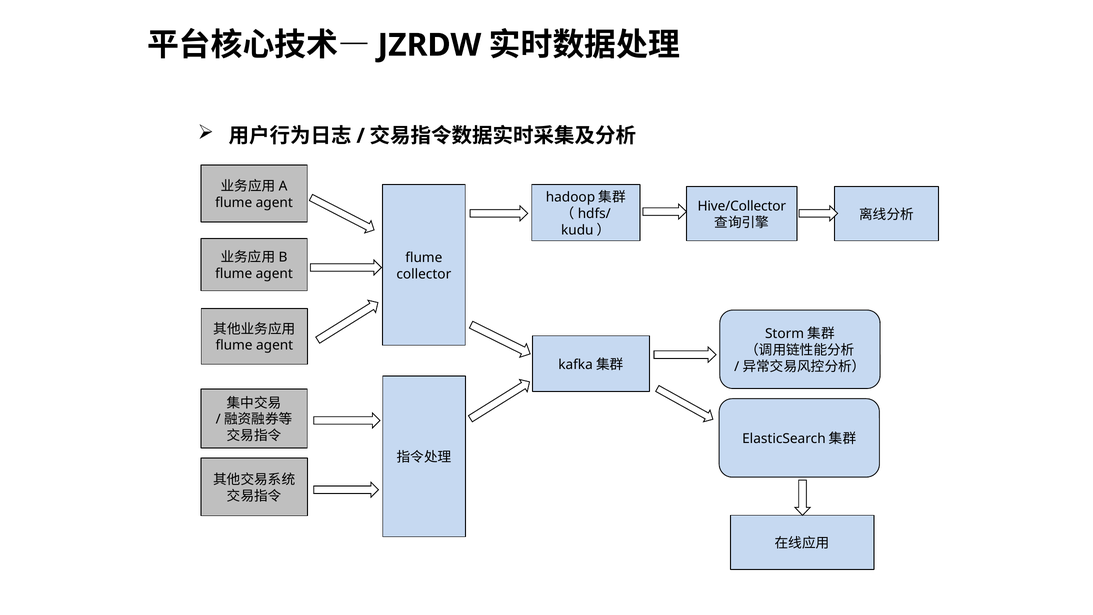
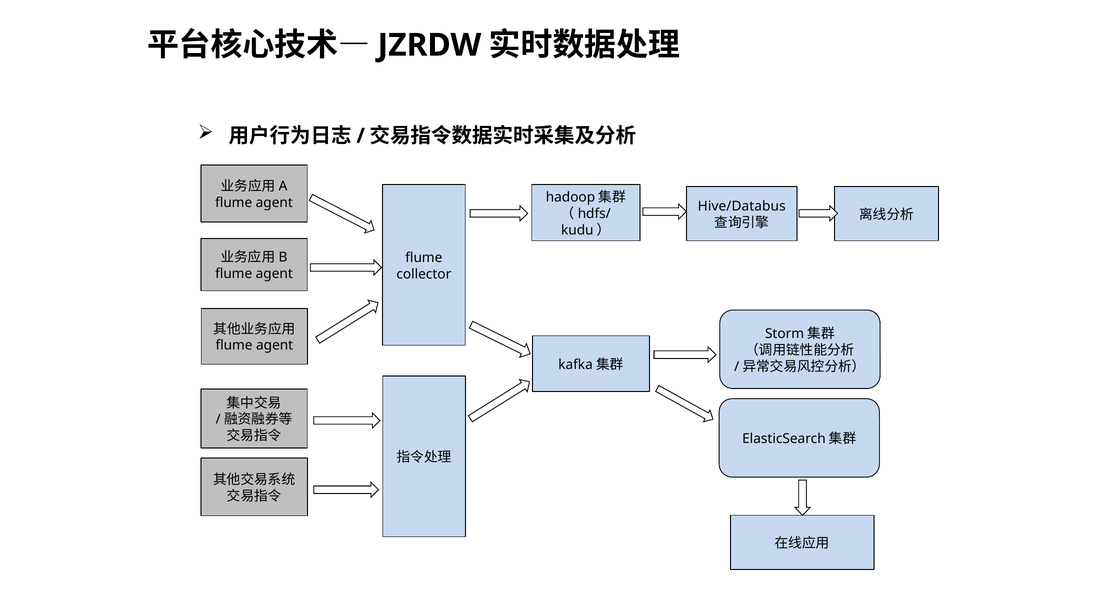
Hive/Collector: Hive/Collector -> Hive/Databus (742, 206)
